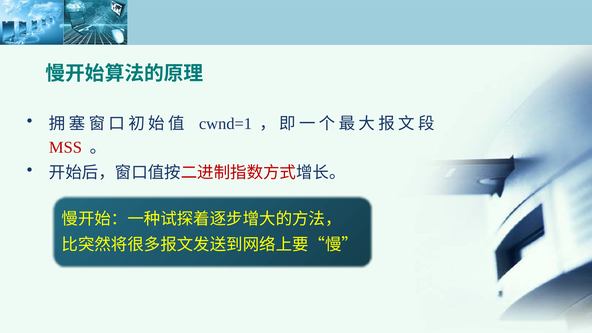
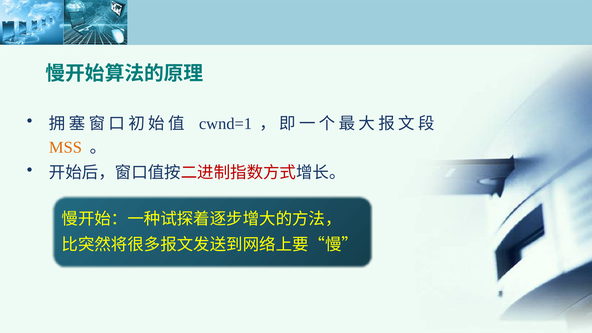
MSS colour: red -> orange (65, 148)
